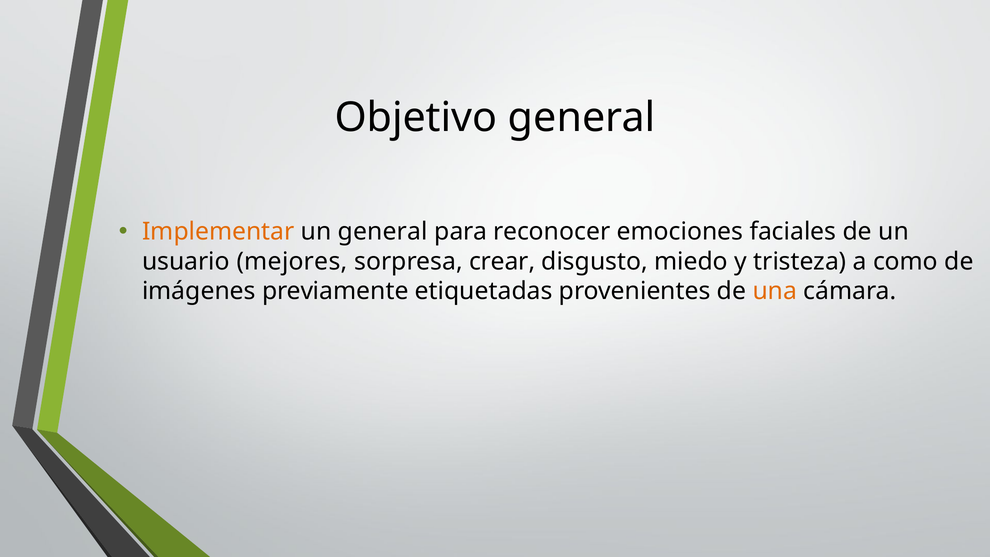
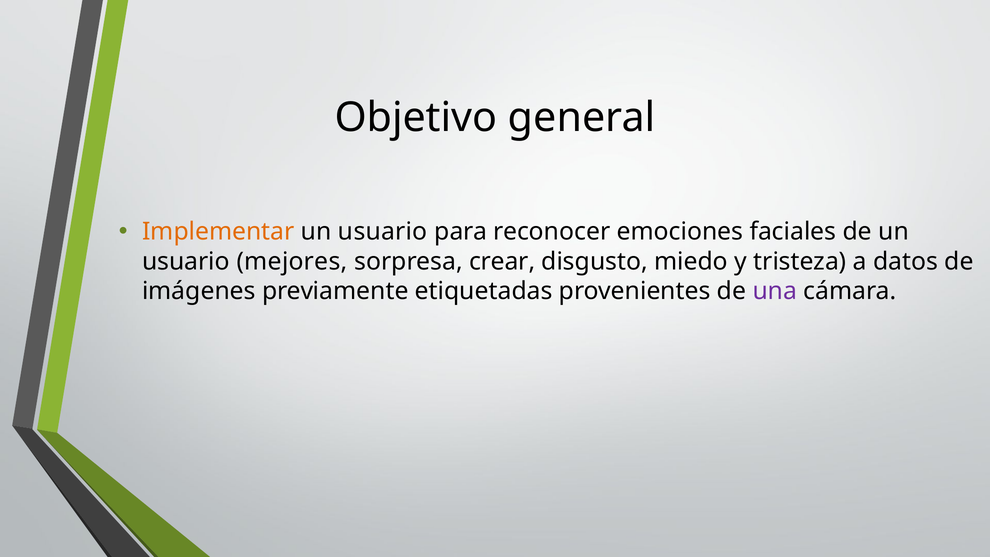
general: general -> usuario (383, 232)
como: como -> datos (905, 261)
una colour: orange -> purple (775, 291)
